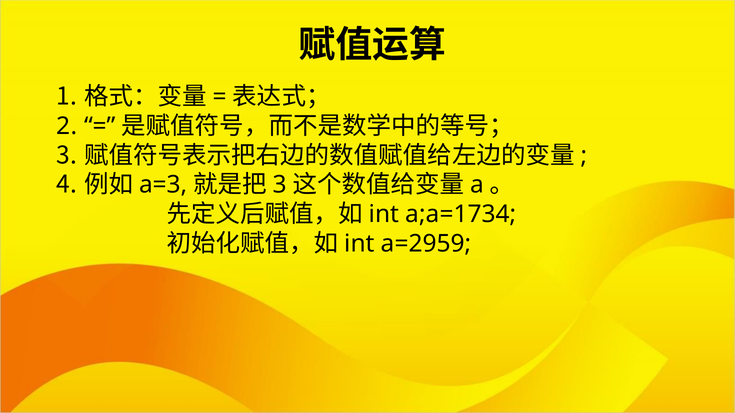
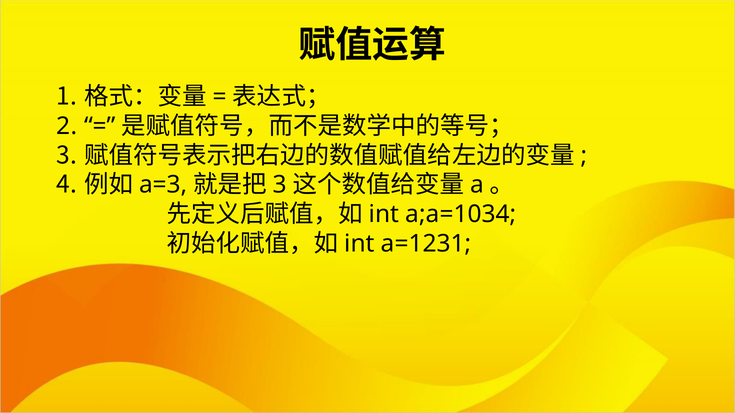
a;a=1734: a;a=1734 -> a;a=1034 (461, 214)
a=2959: a=2959 -> a=1231 (426, 244)
